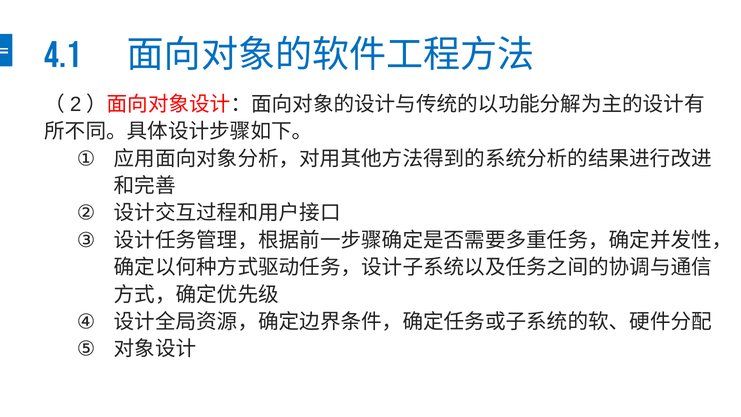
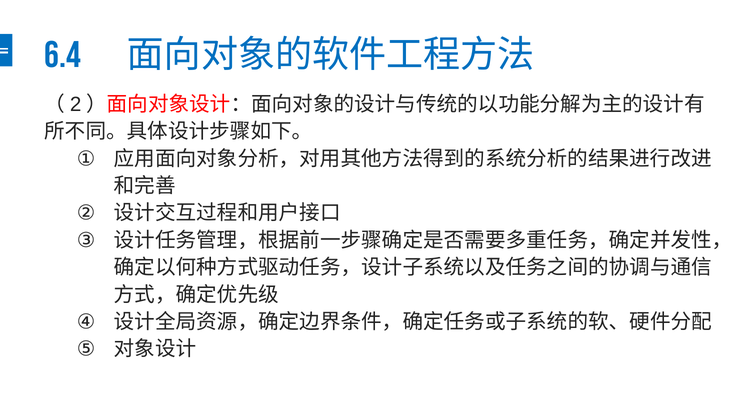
4.1: 4.1 -> 6.4 (63, 55)
